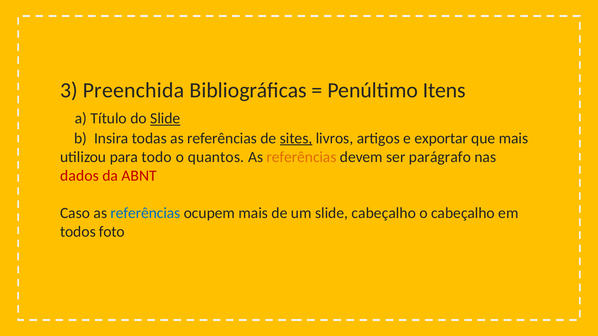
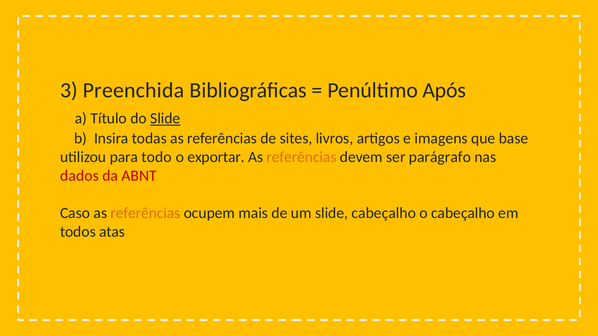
Itens: Itens -> Após (444, 90)
sites underline: present -> none (296, 138)
exportar: exportar -> imagens (441, 138)
que mais: mais -> base (513, 138)
quantos: quantos -> exportar (216, 157)
referências colour: blue -> orange (145, 213)
foto: foto -> atas (112, 232)
